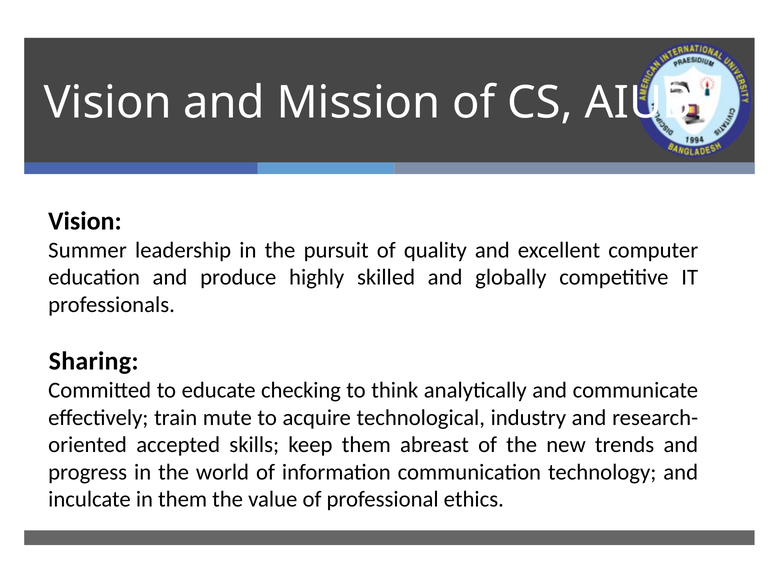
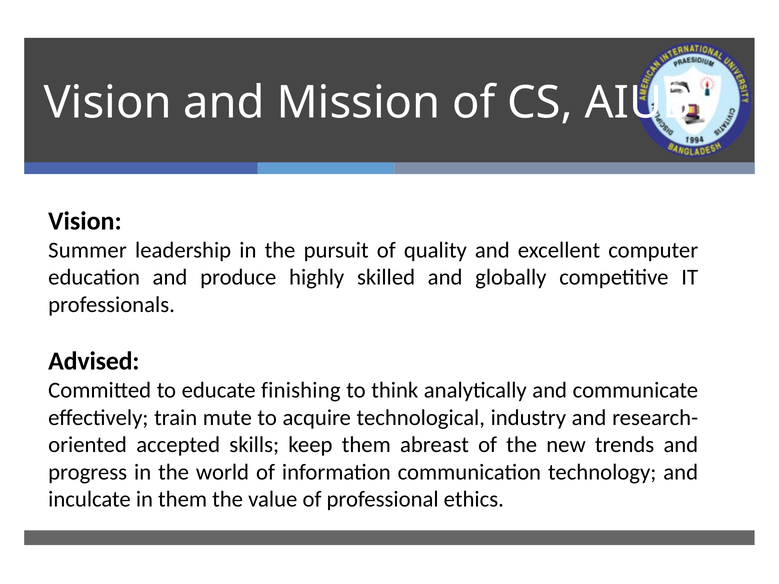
Sharing: Sharing -> Advised (94, 361)
checking: checking -> finishing (301, 390)
